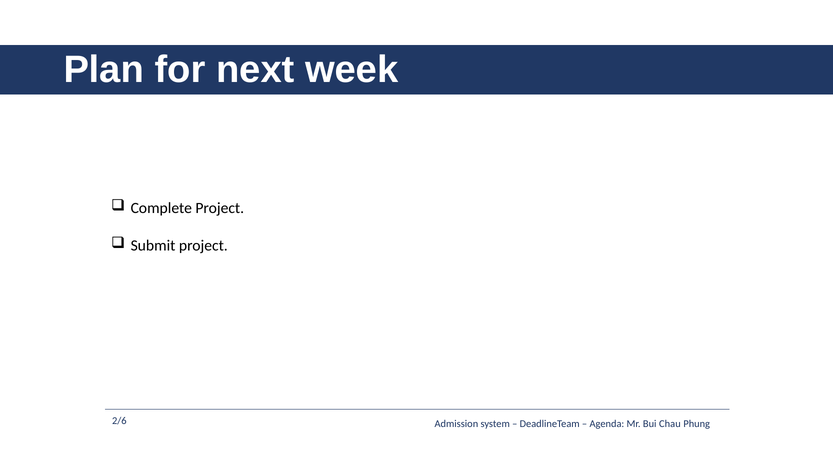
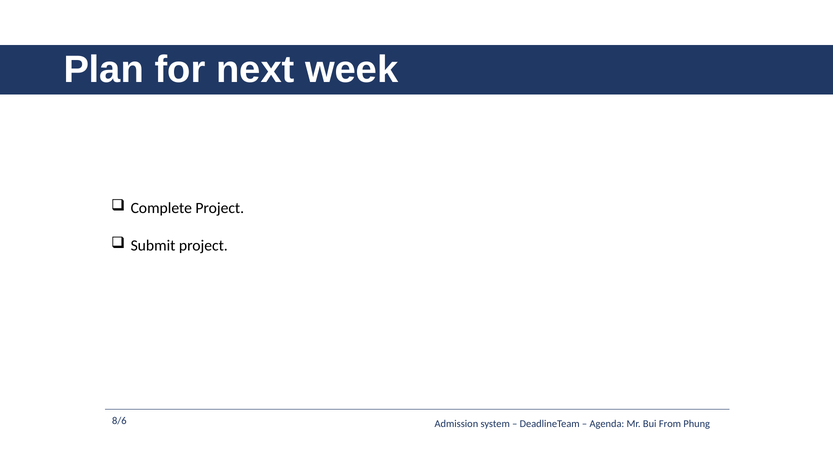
2/6: 2/6 -> 8/6 (119, 421)
Chau: Chau -> From (670, 424)
